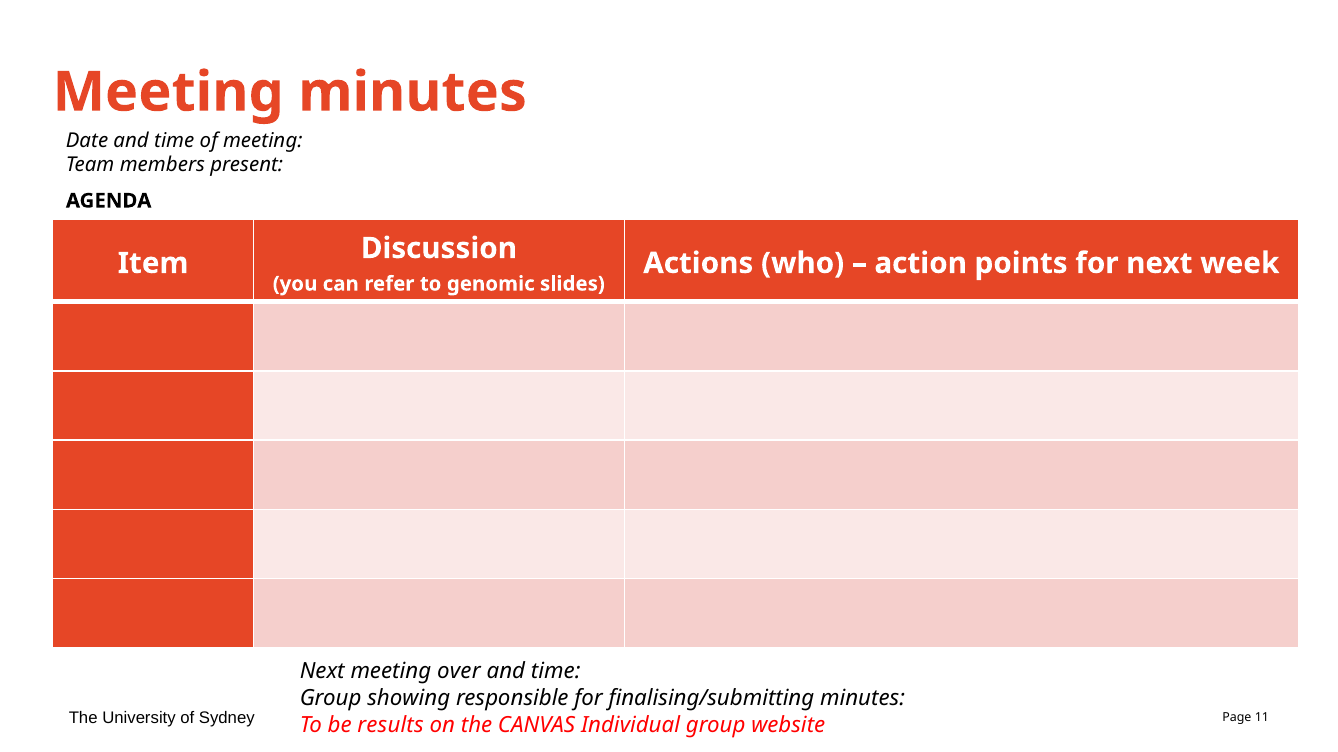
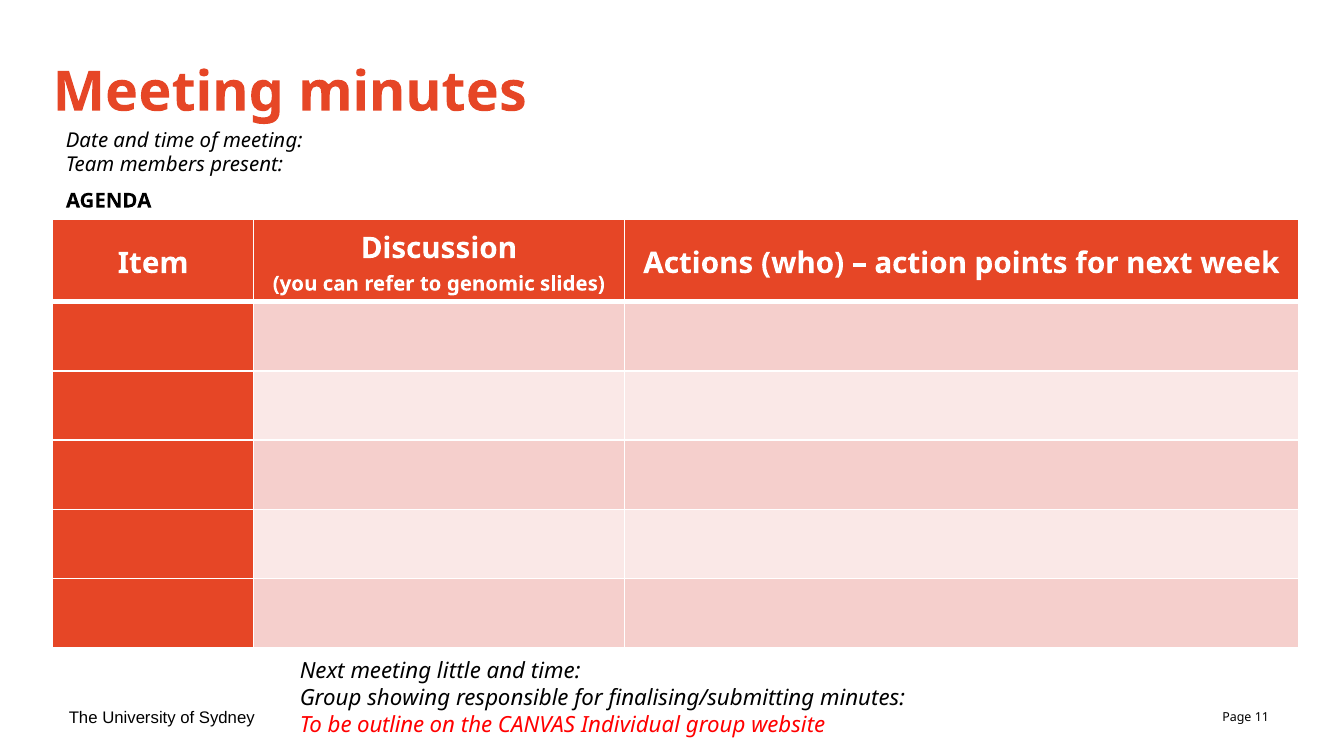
over: over -> little (459, 672)
results: results -> outline (391, 725)
